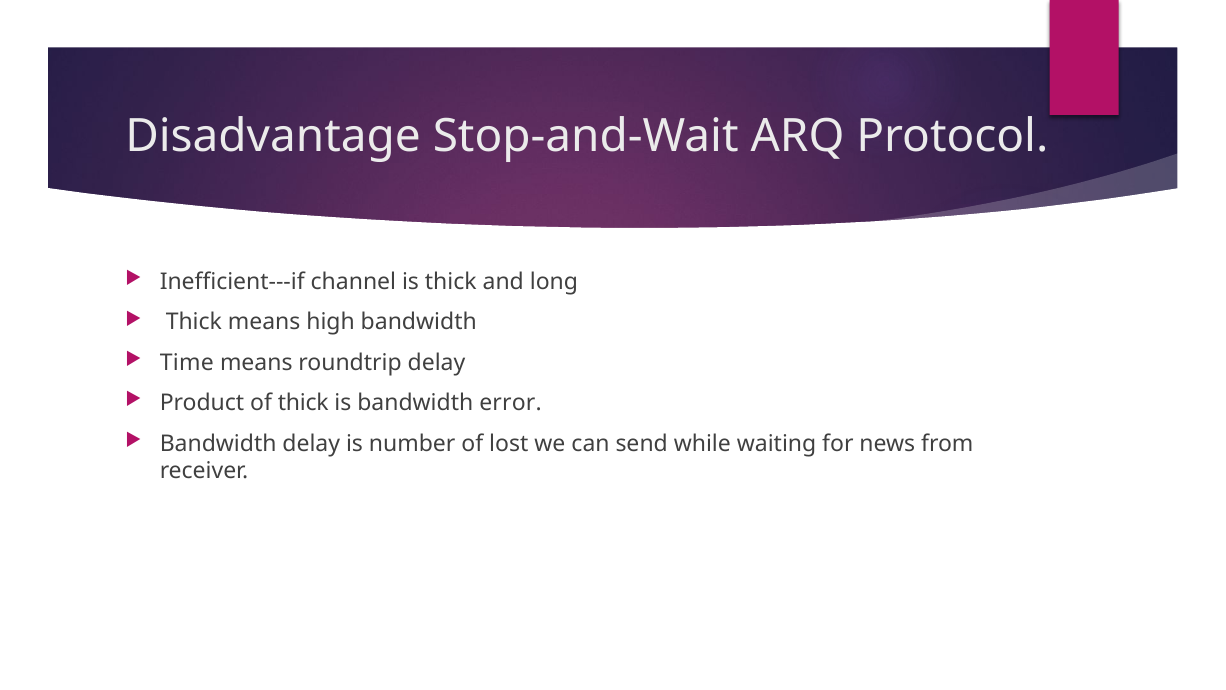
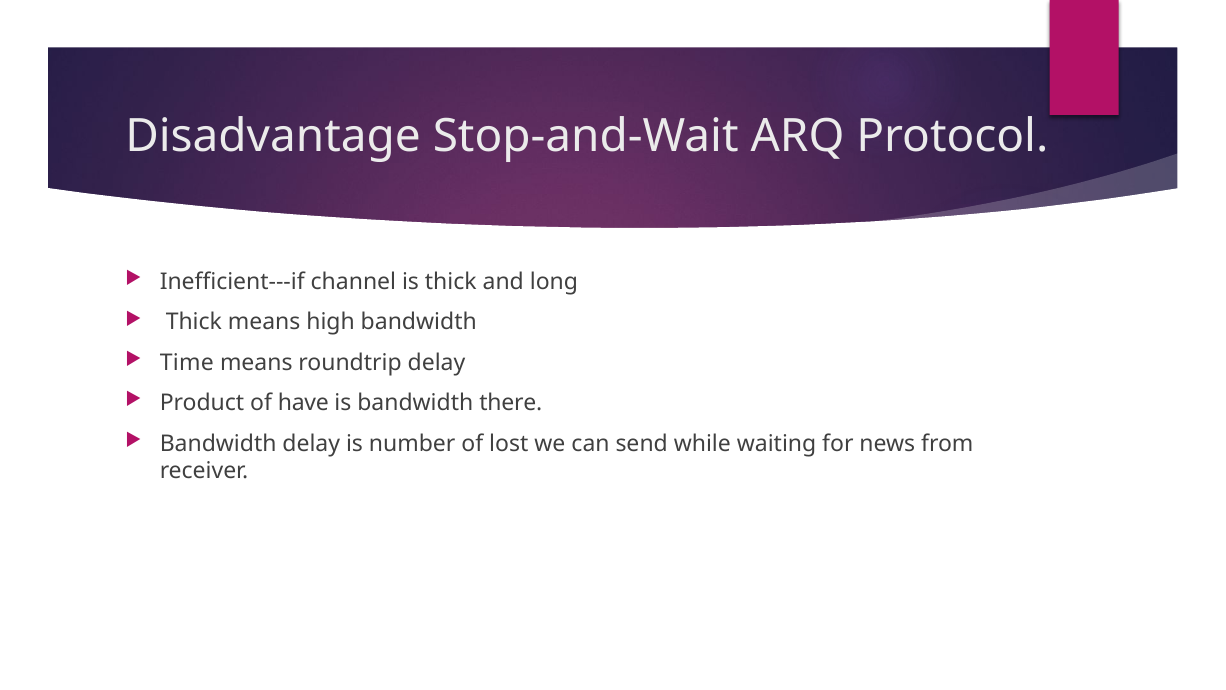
of thick: thick -> have (303, 403)
error: error -> there (511, 403)
